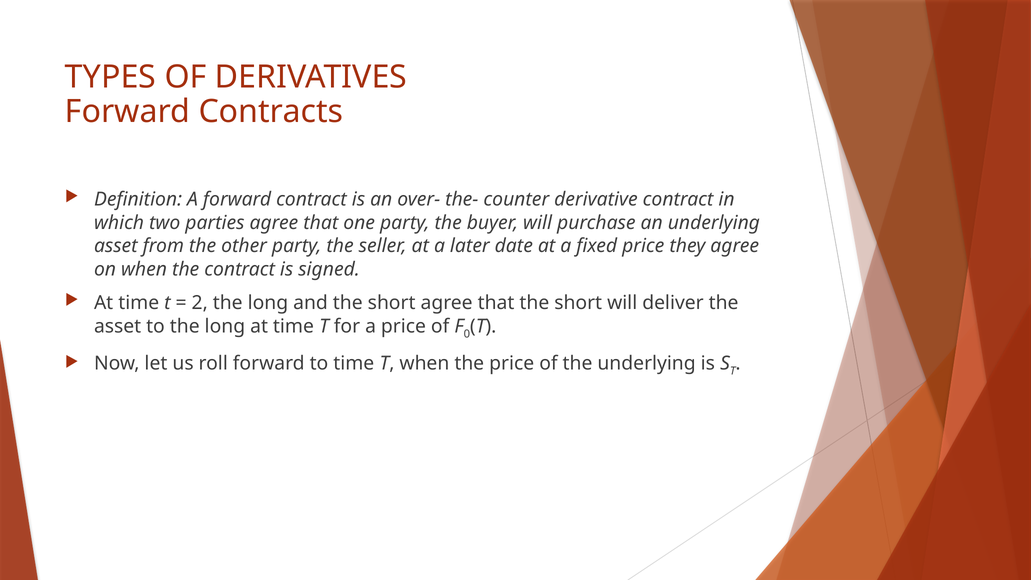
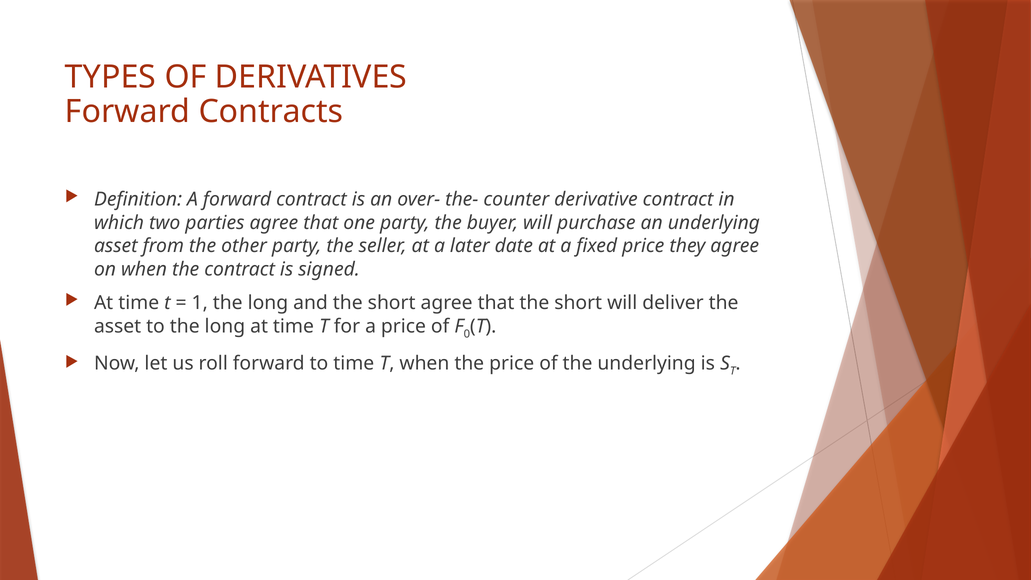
2: 2 -> 1 (200, 303)
